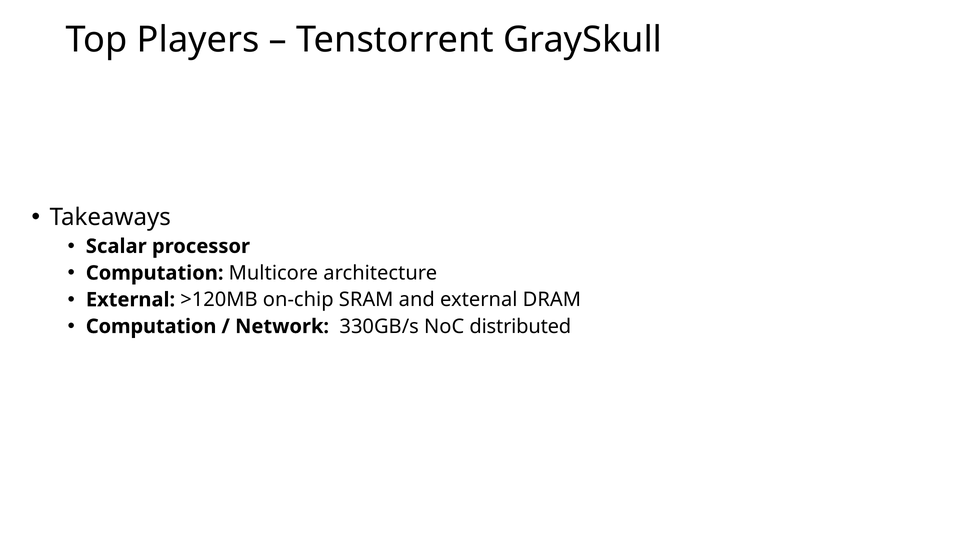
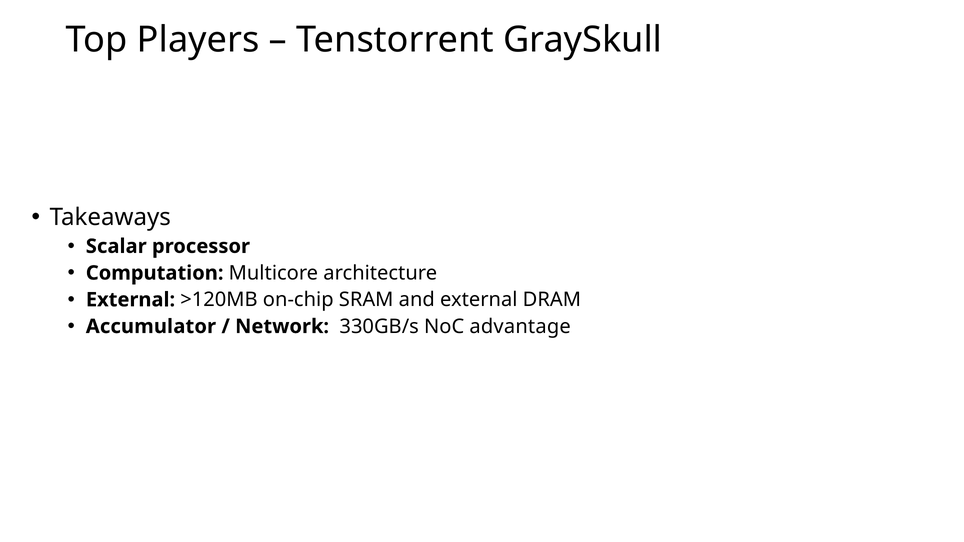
Computation: Computation -> Accumulator (151, 327)
distributed: distributed -> advantage (520, 327)
